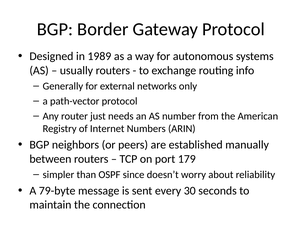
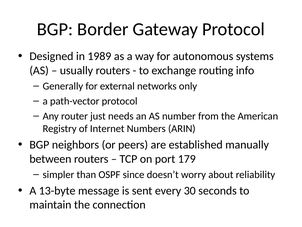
79-byte: 79-byte -> 13-byte (57, 190)
